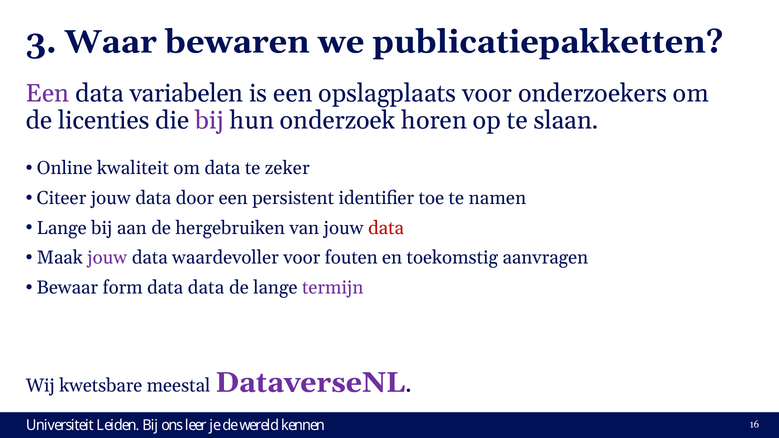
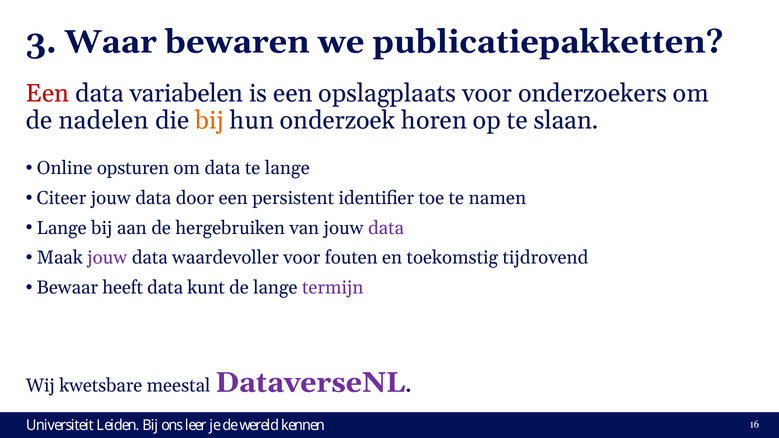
Een colour: purple -> red (48, 93)
licenties: licenties -> nadelen (104, 121)
bij colour: purple -> orange (210, 121)
kwaliteit: kwaliteit -> opsturen (133, 168)
te zeker: zeker -> lange (287, 168)
data colour: red -> purple (386, 228)
aanvragen: aanvragen -> tijdrovend (545, 258)
form: form -> heeft (123, 288)
data data: data -> kunt (206, 288)
